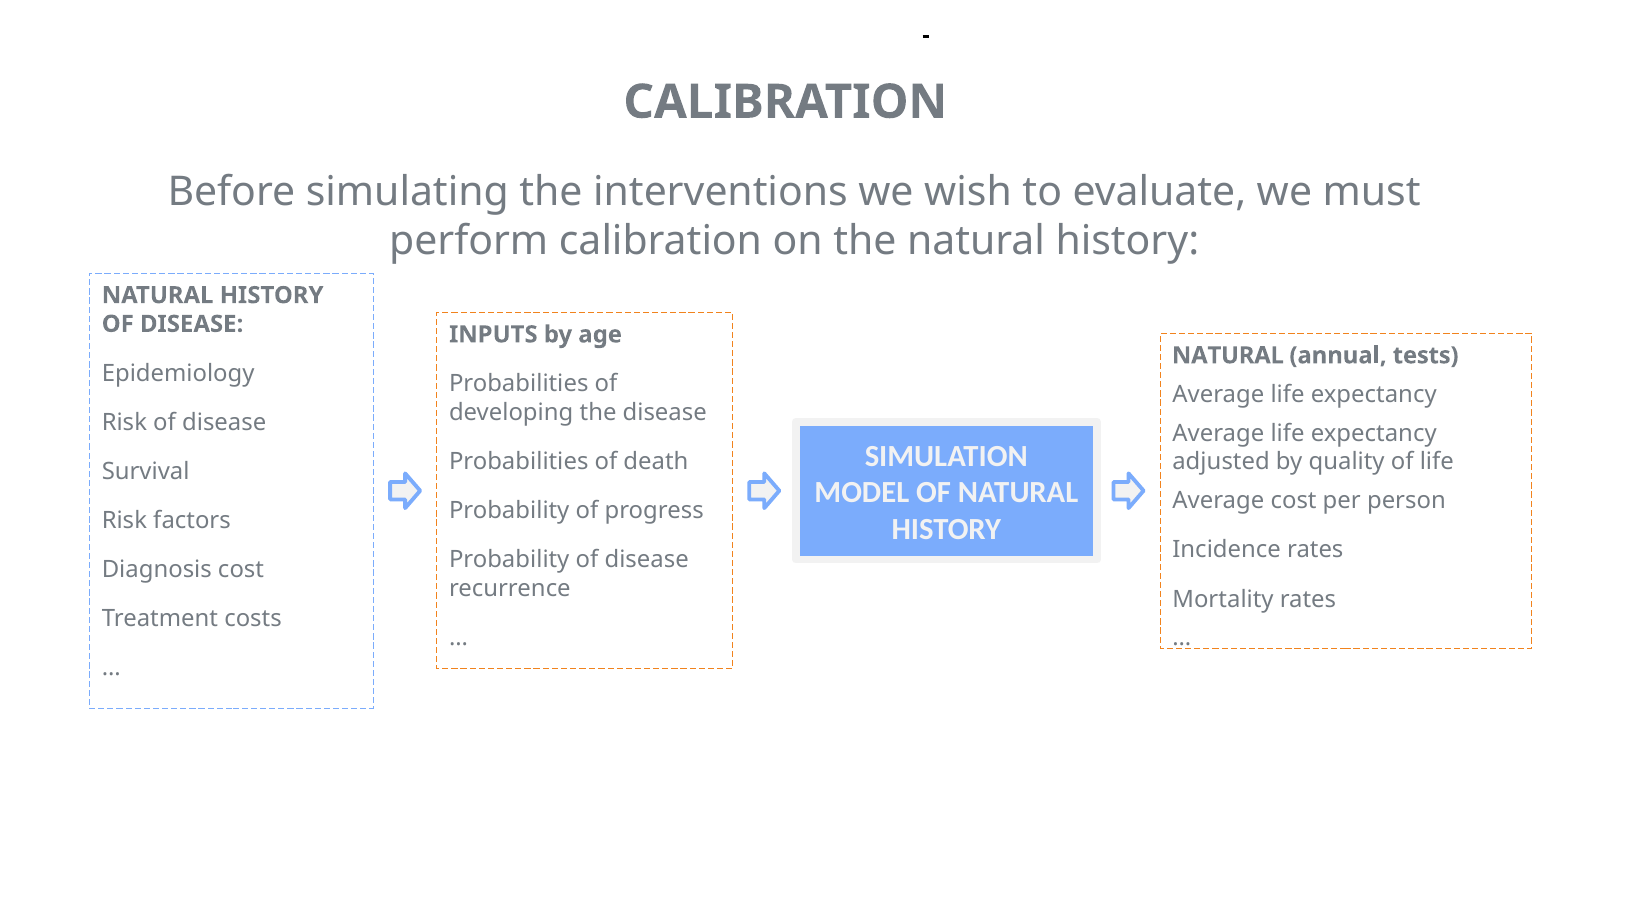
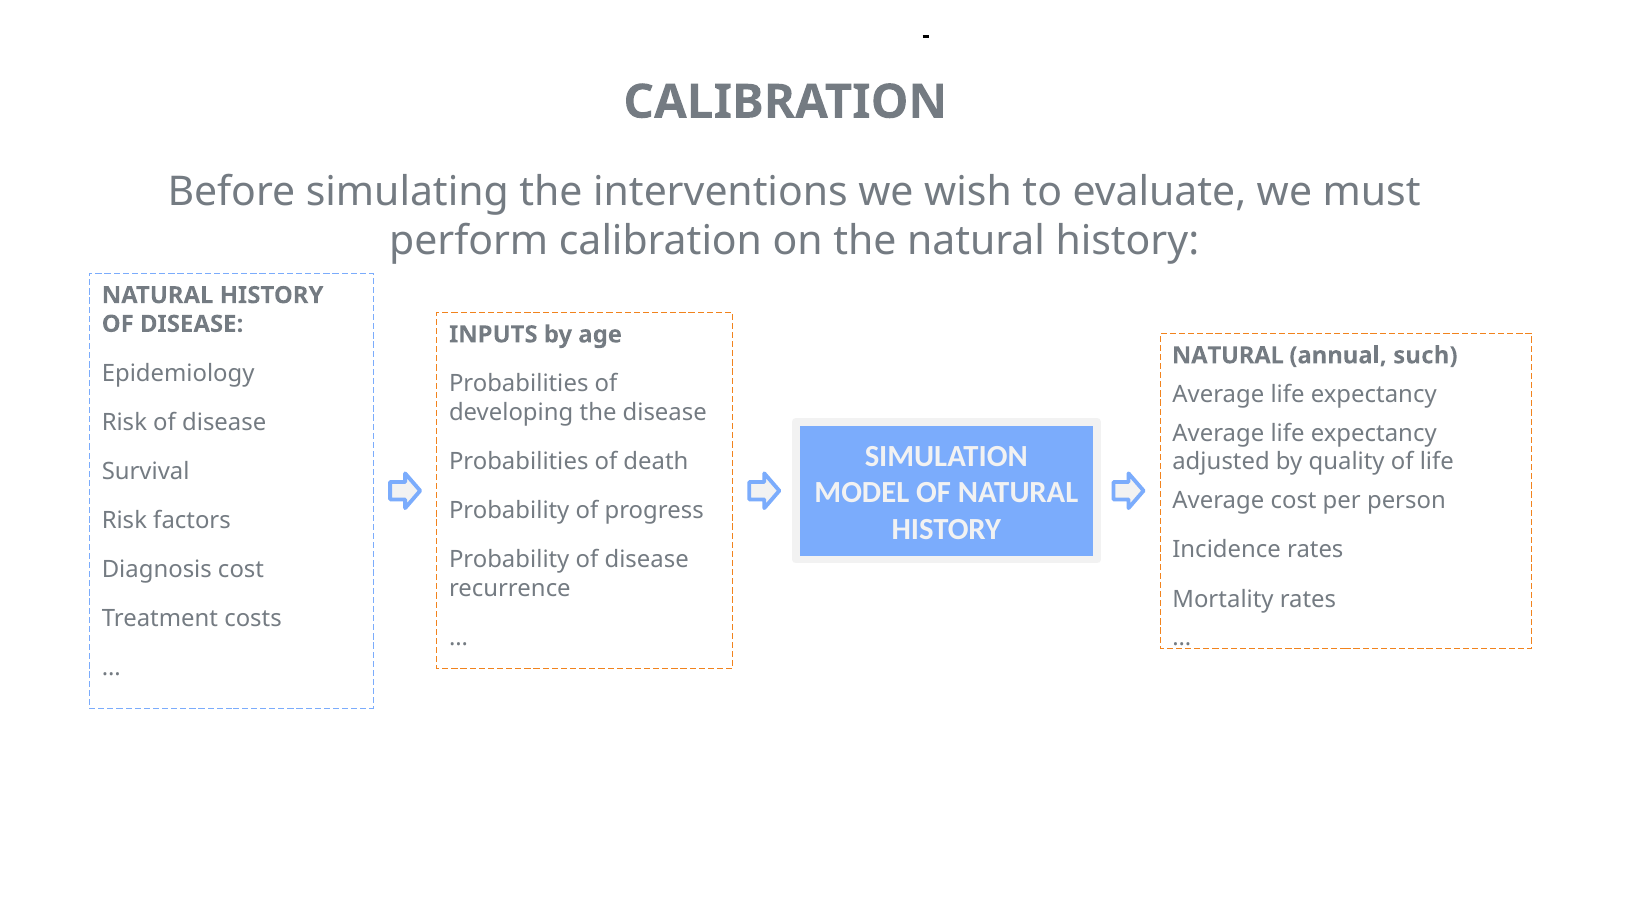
tests: tests -> such (1425, 355)
